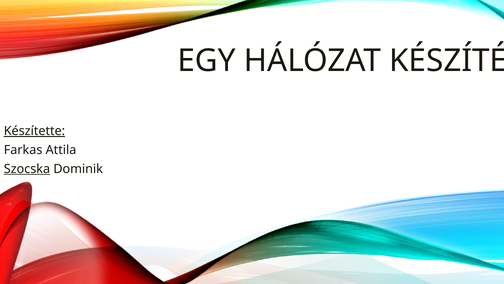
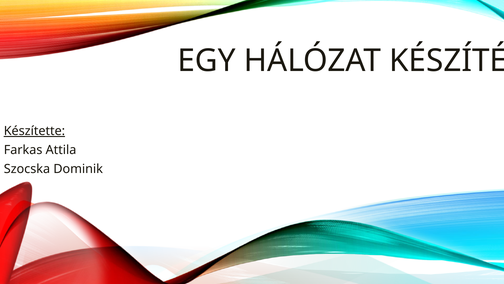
Szocska underline: present -> none (27, 169)
